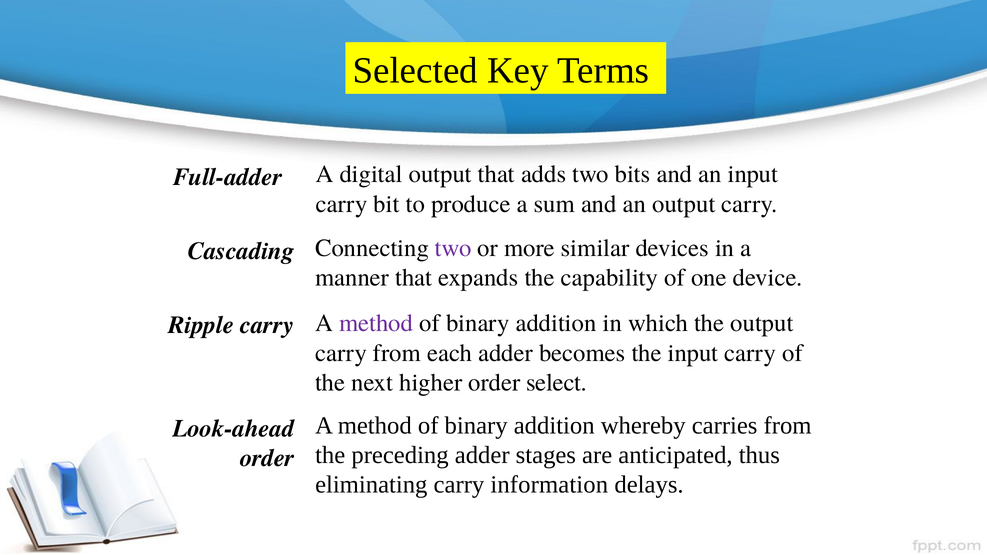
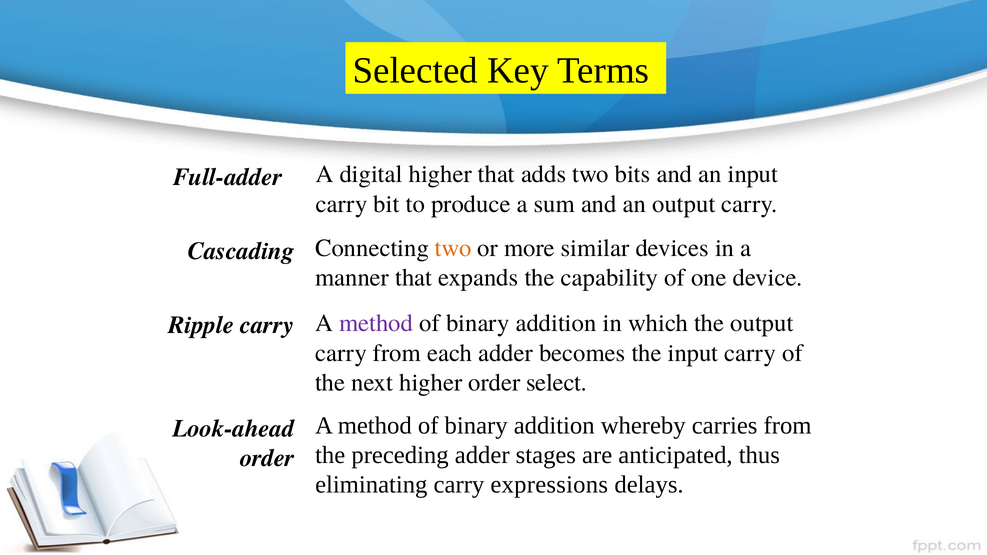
digital output: output -> higher (440, 174)
two colour: purple -> orange (453, 248)
information: information -> expressions (549, 485)
